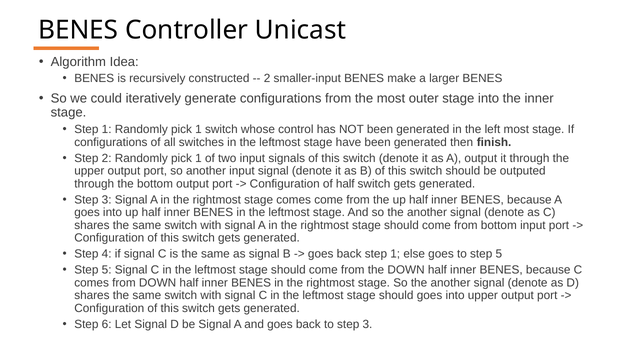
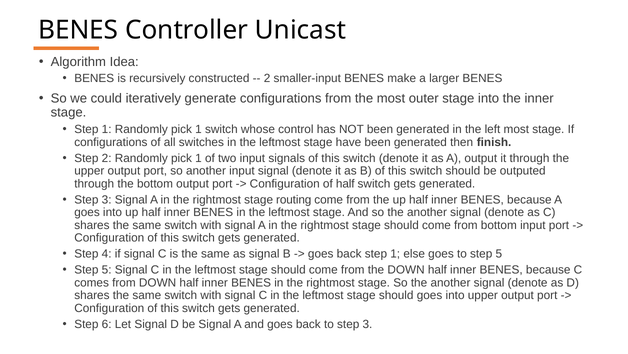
stage comes: comes -> routing (294, 199)
